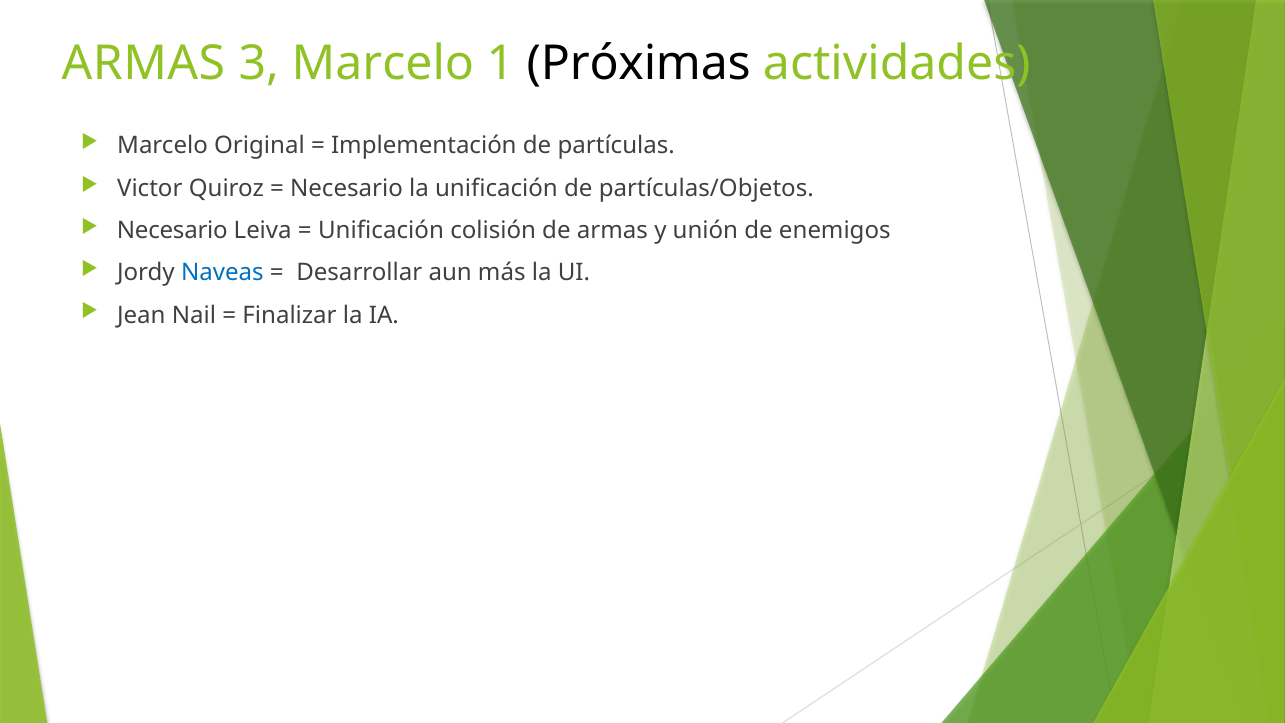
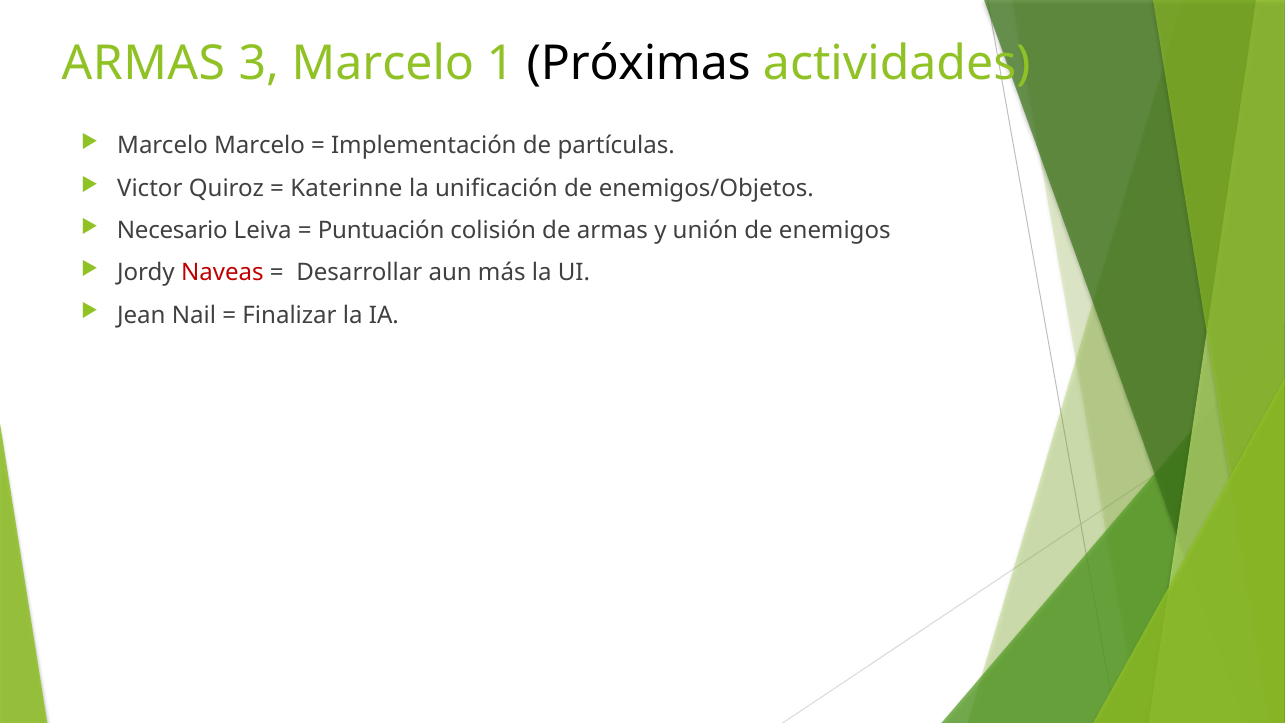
Marcelo Original: Original -> Marcelo (260, 146)
Necesario: Necesario -> Katerinne (346, 188)
partículas/Objetos: partículas/Objetos -> enemigos/Objetos (706, 188)
Unificación: Unificación -> Puntuación (381, 230)
Naveas colour: blue -> red (222, 273)
